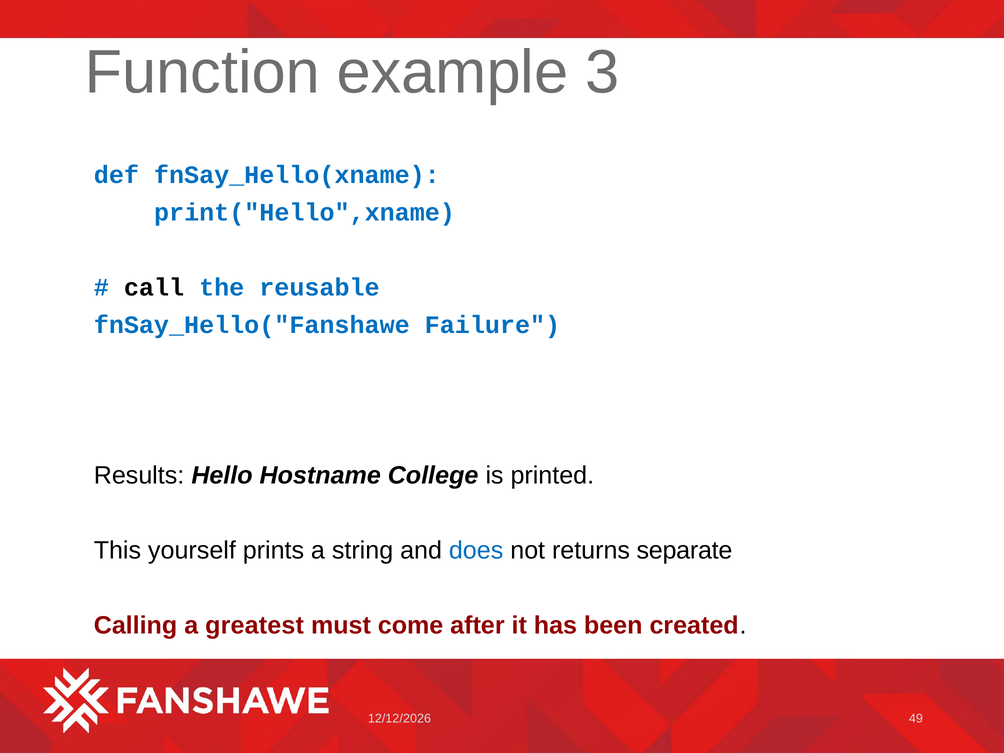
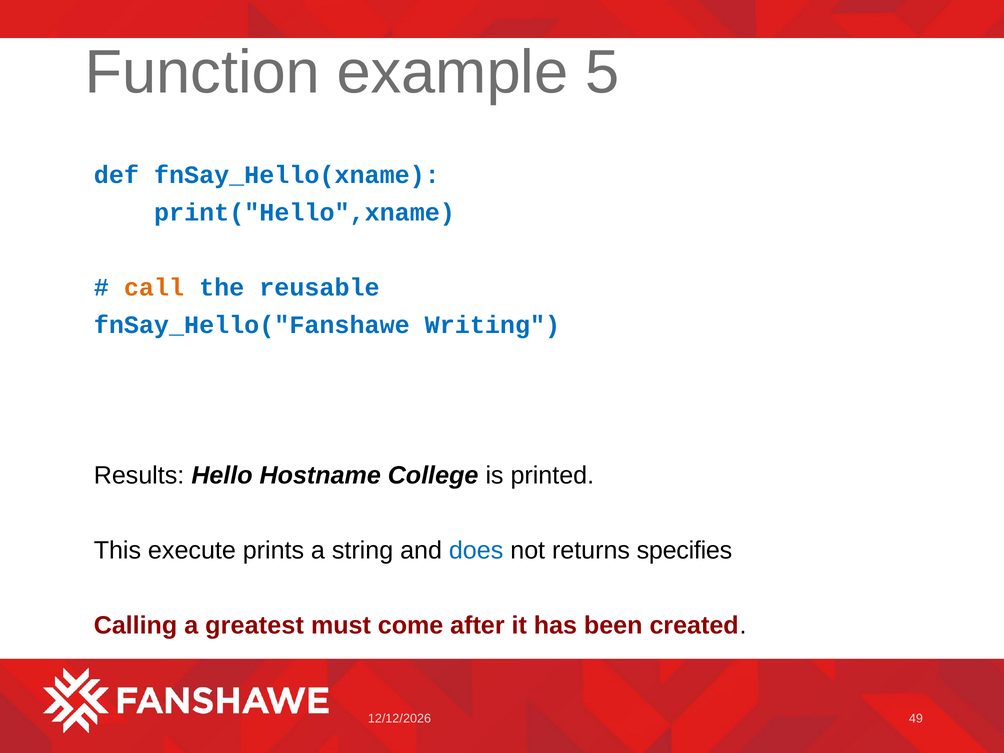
3: 3 -> 5 (602, 72)
call colour: black -> orange (154, 288)
Failure: Failure -> Writing (492, 325)
yourself: yourself -> execute (192, 550)
separate: separate -> specifies (684, 550)
